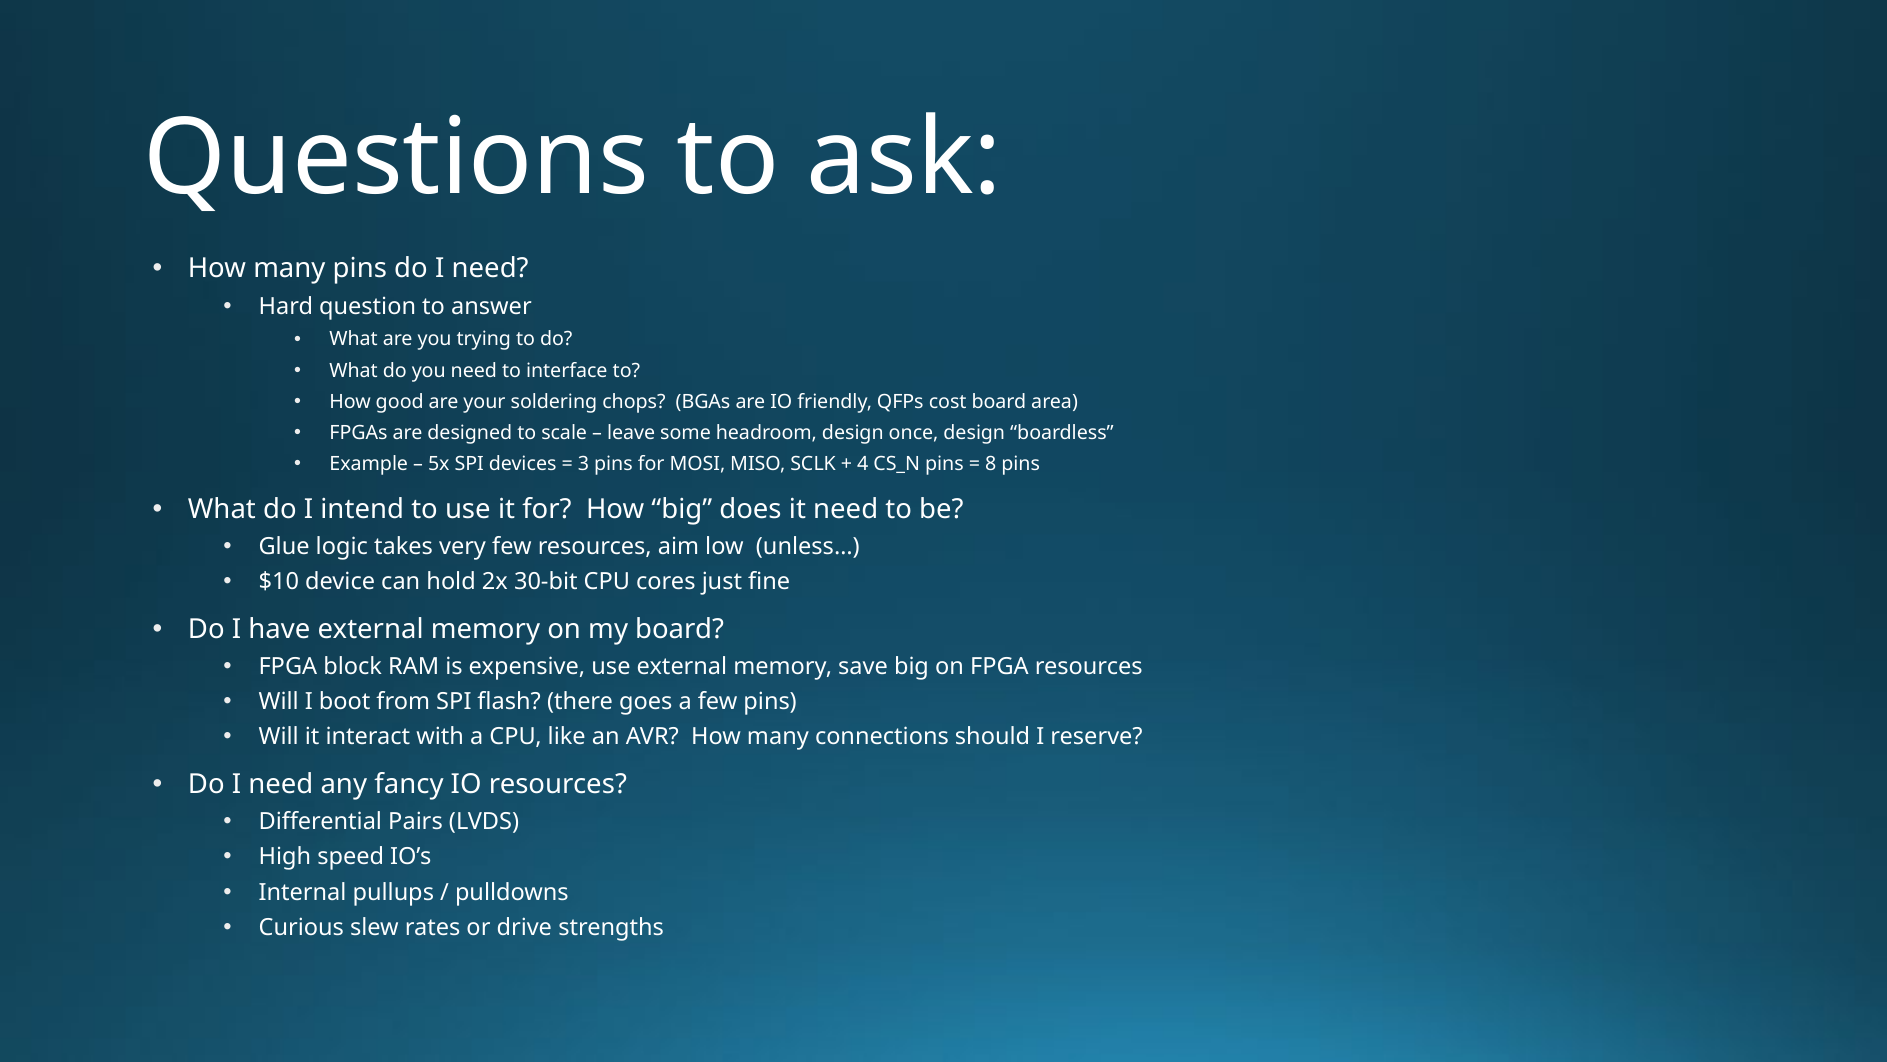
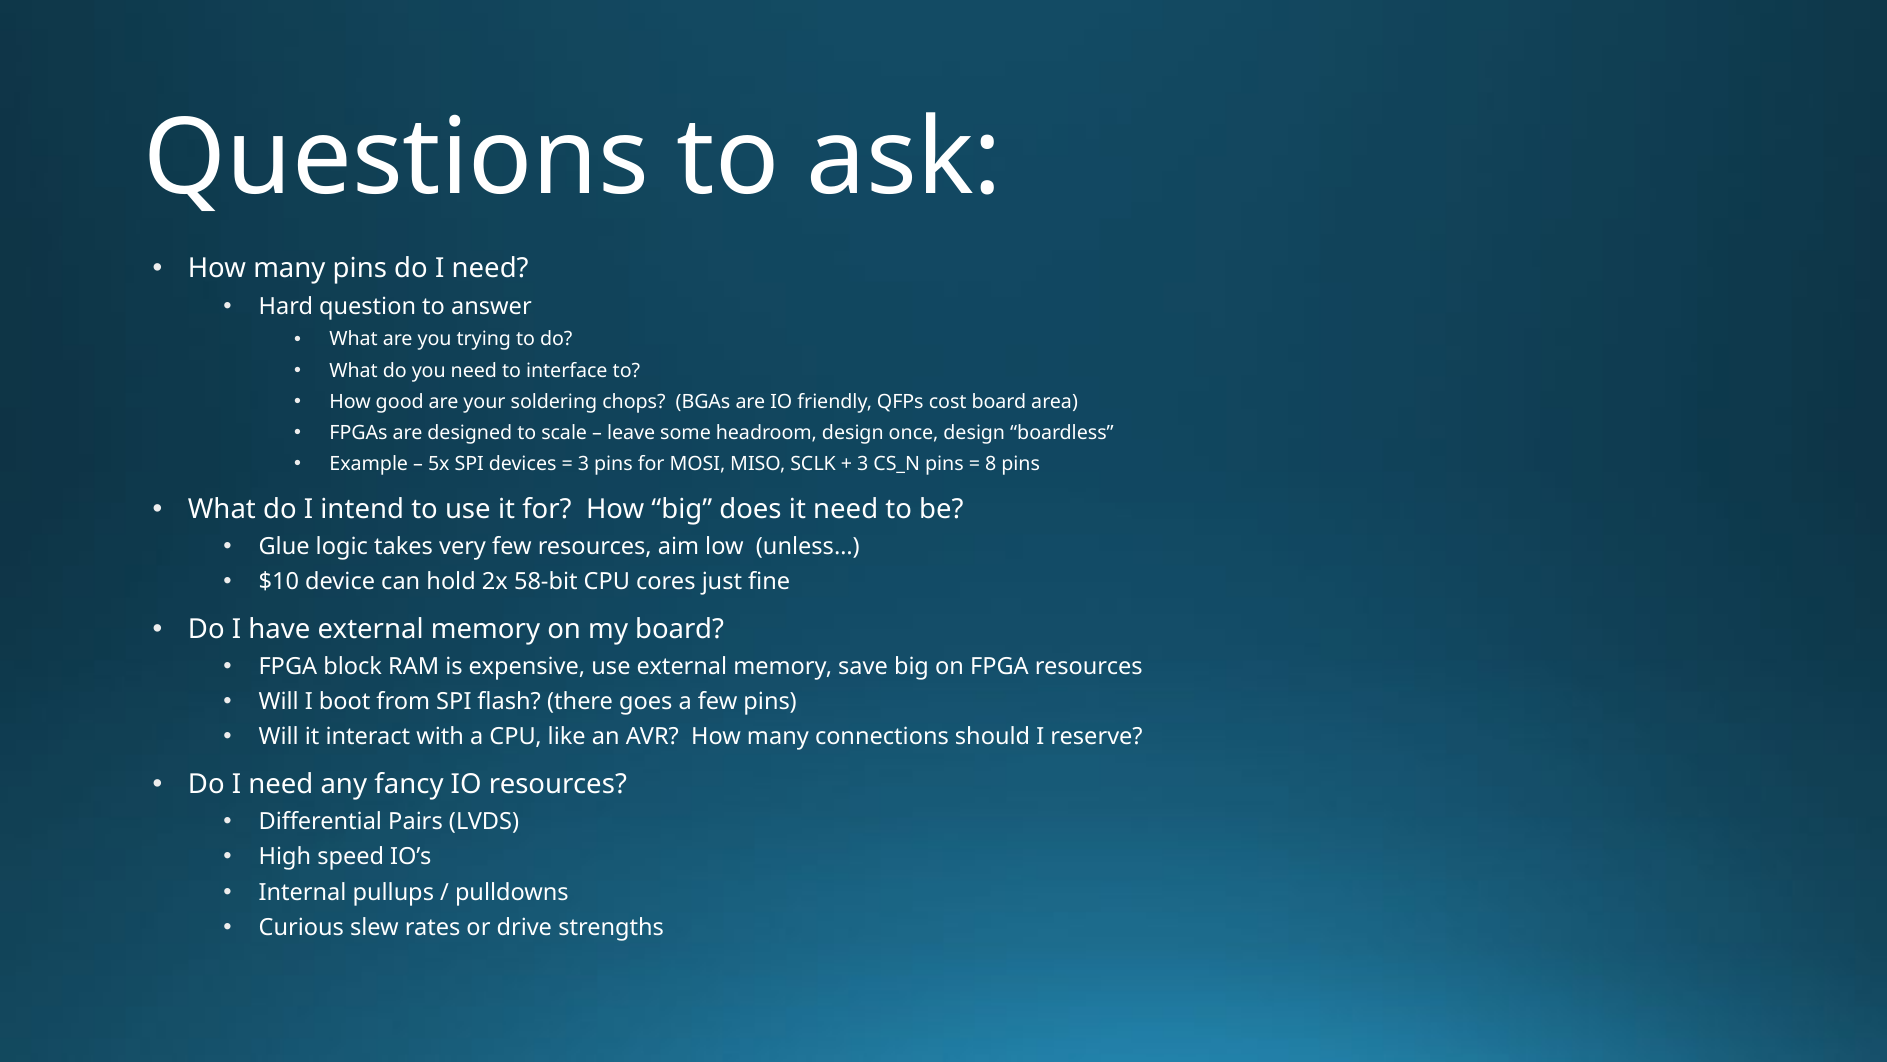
4: 4 -> 3 (863, 464)
30-bit: 30-bit -> 58-bit (546, 581)
